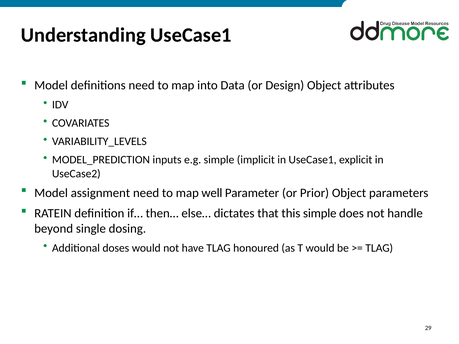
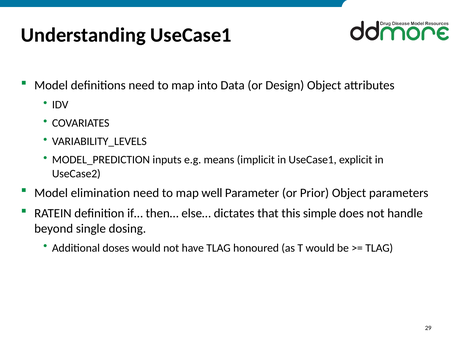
e.g simple: simple -> means (219, 160)
assignment: assignment -> elimination (100, 193)
